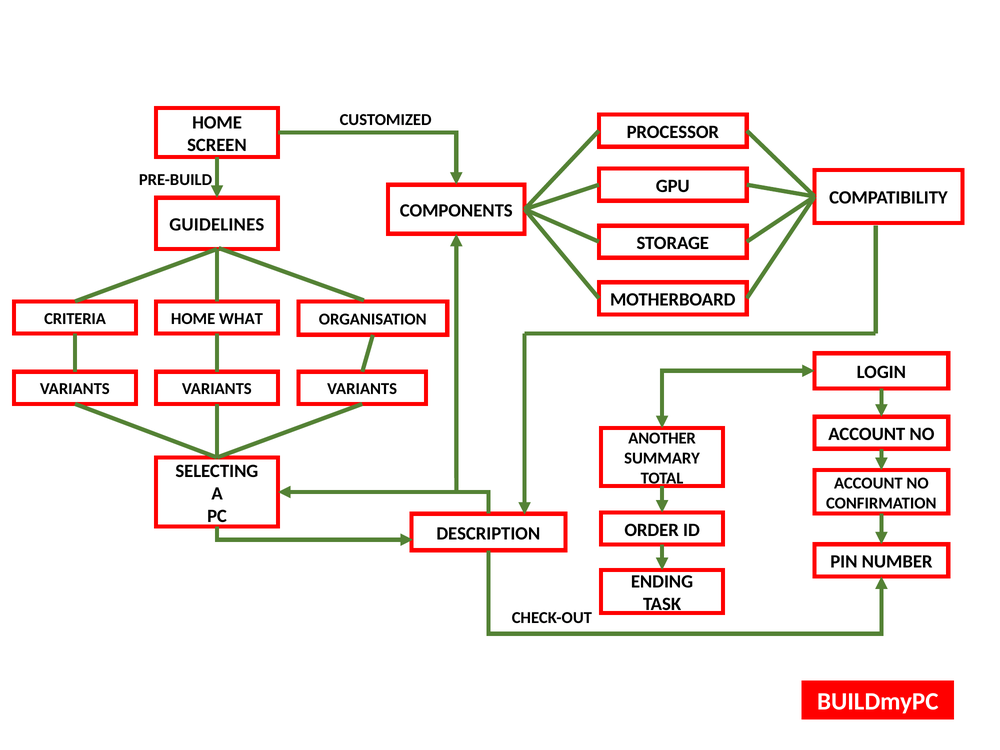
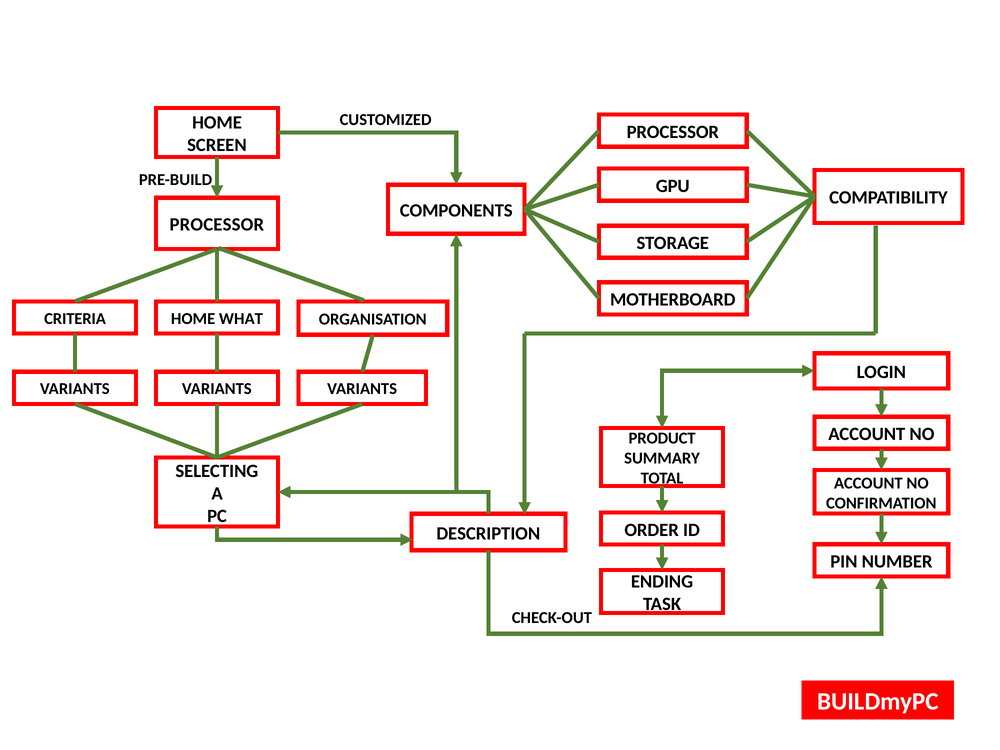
GUIDELINES: GUIDELINES -> PROCESSOR (217, 225)
ANOTHER: ANOTHER -> PRODUCT (662, 438)
